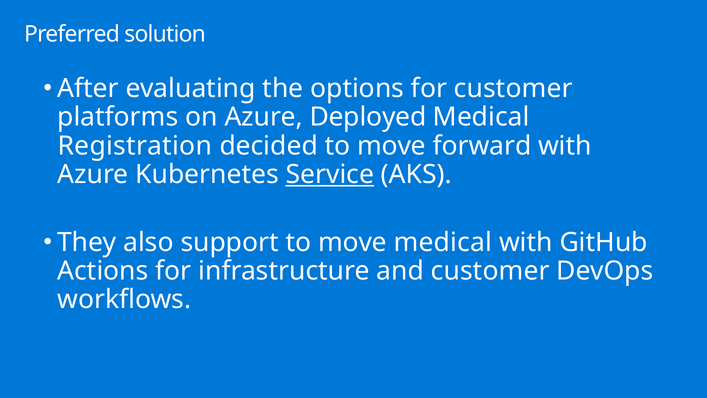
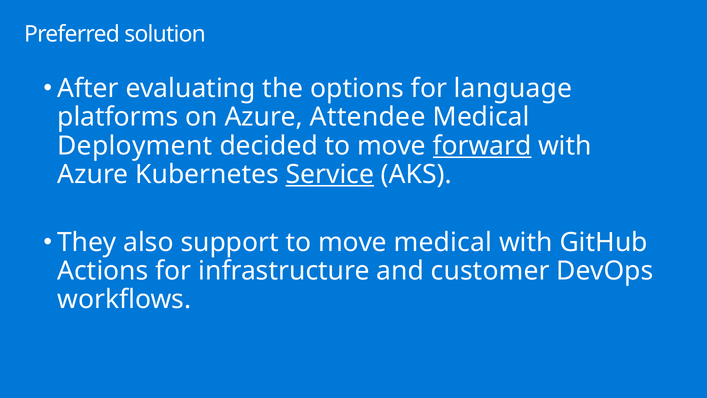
for customer: customer -> language (513, 88)
Deployed: Deployed -> Attendee (368, 117)
Registration: Registration -> Deployment (135, 146)
forward underline: none -> present (482, 146)
